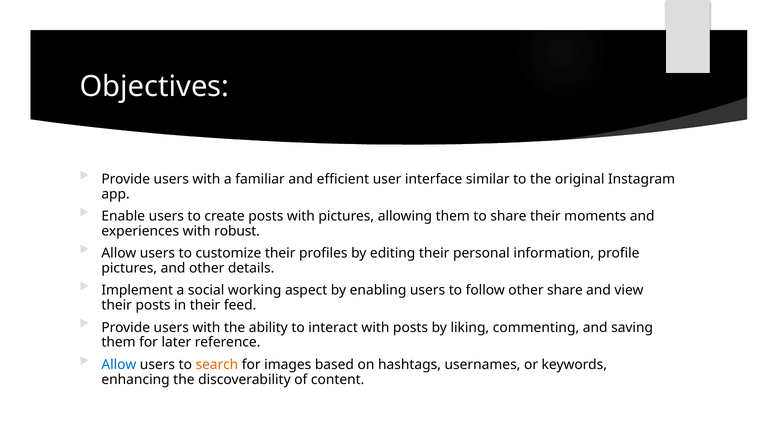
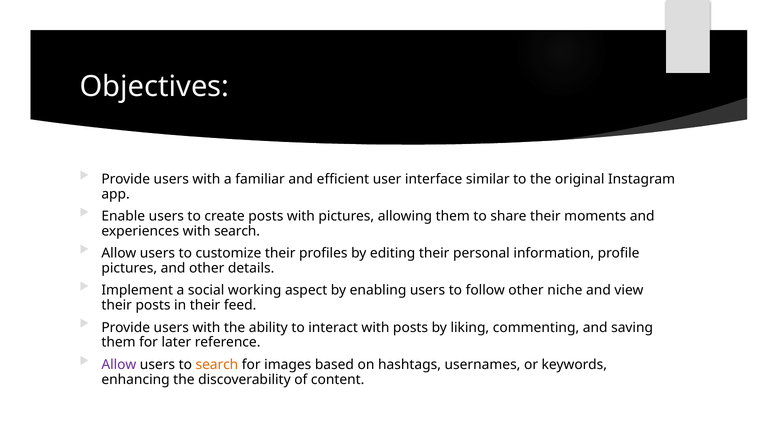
with robust: robust -> search (237, 231)
other share: share -> niche (565, 290)
Allow colour: blue -> purple (119, 364)
